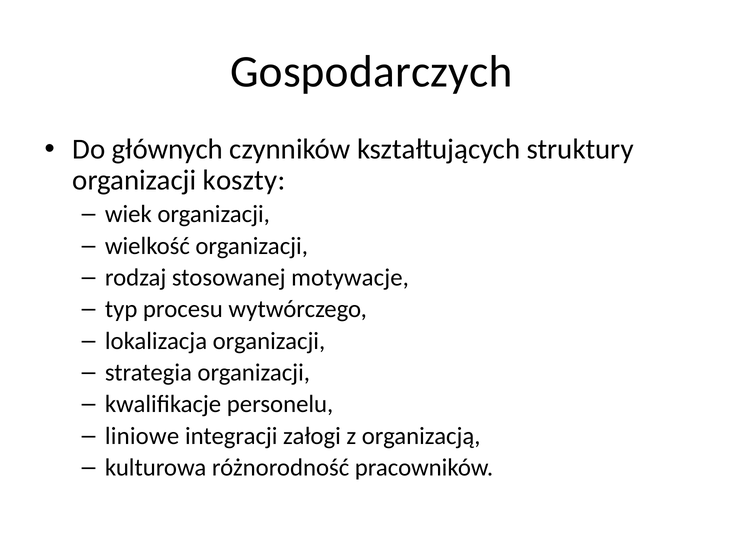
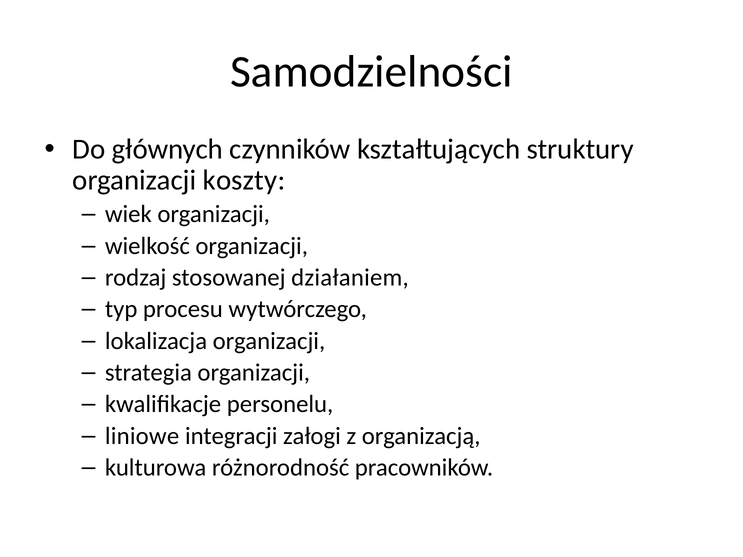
Gospodarczych: Gospodarczych -> Samodzielności (371, 72)
motywacje: motywacje -> działaniem (350, 278)
